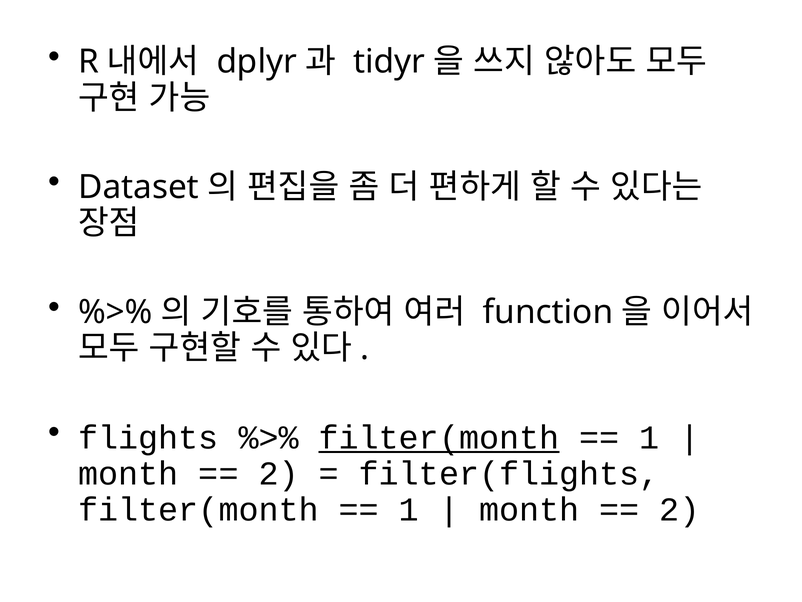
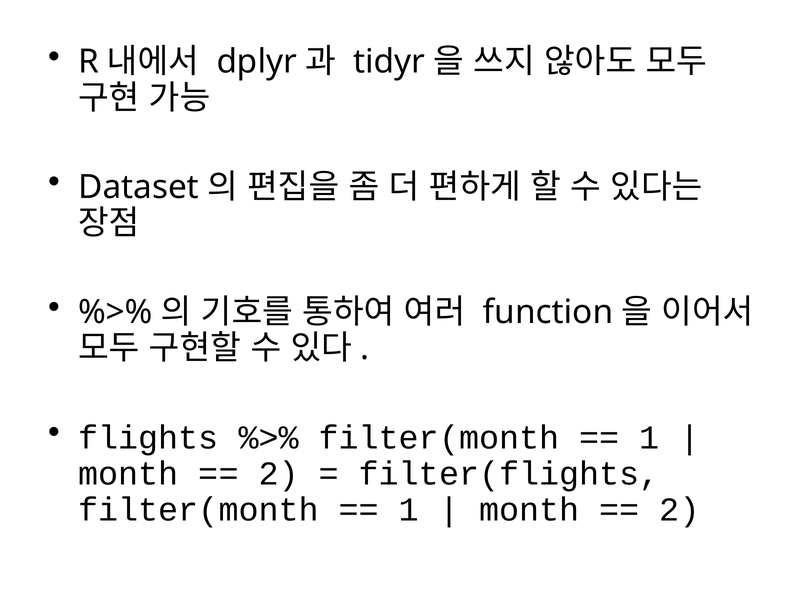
filter(month underline: present -> none (439, 437)
